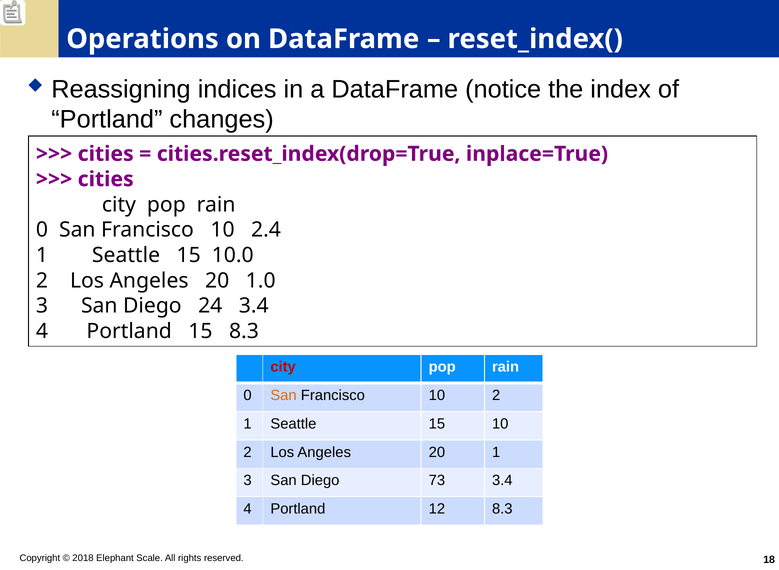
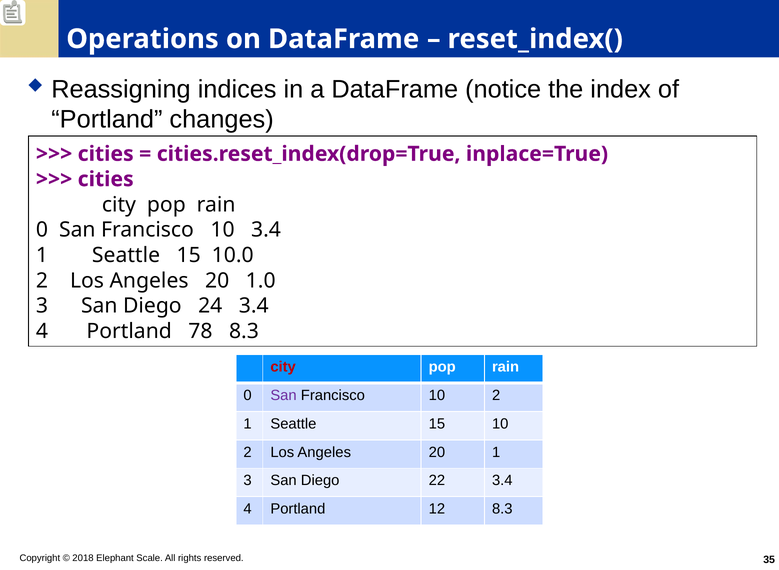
10 2.4: 2.4 -> 3.4 (266, 230)
Portland 15: 15 -> 78 (200, 331)
San colour: orange -> purple (284, 395)
73: 73 -> 22 (437, 481)
18: 18 -> 35 (769, 560)
